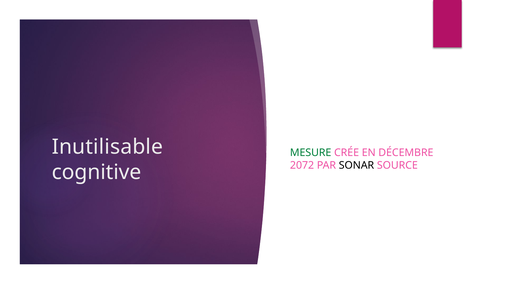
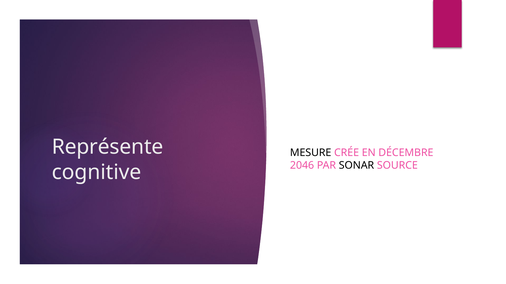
Inutilisable: Inutilisable -> Représente (108, 147)
MESURE colour: green -> black (311, 153)
2072: 2072 -> 2046 (302, 166)
